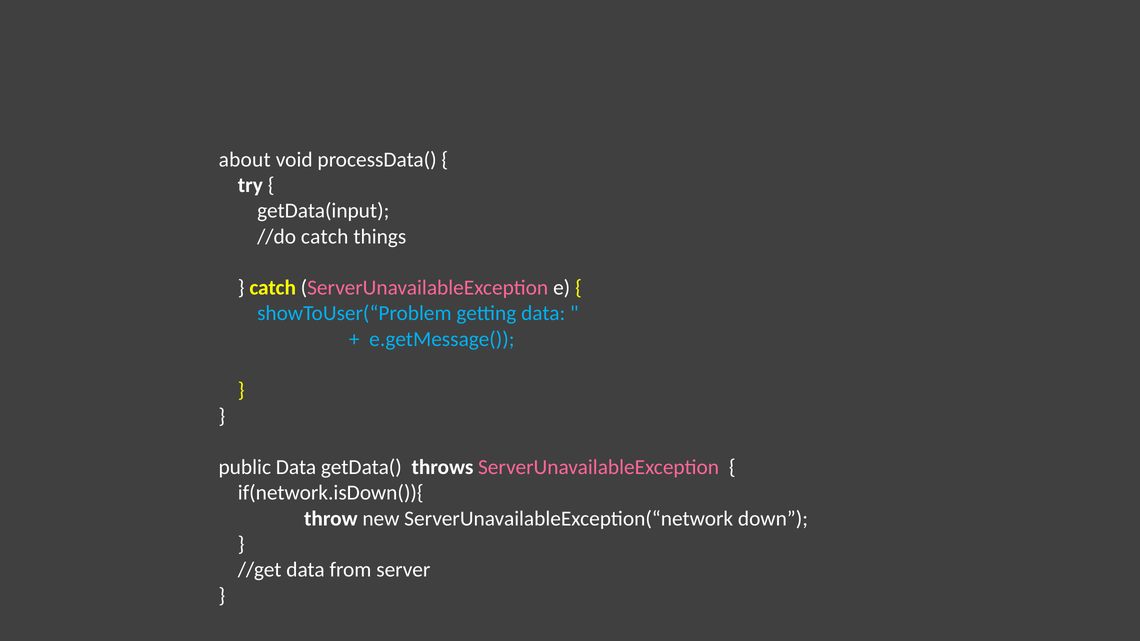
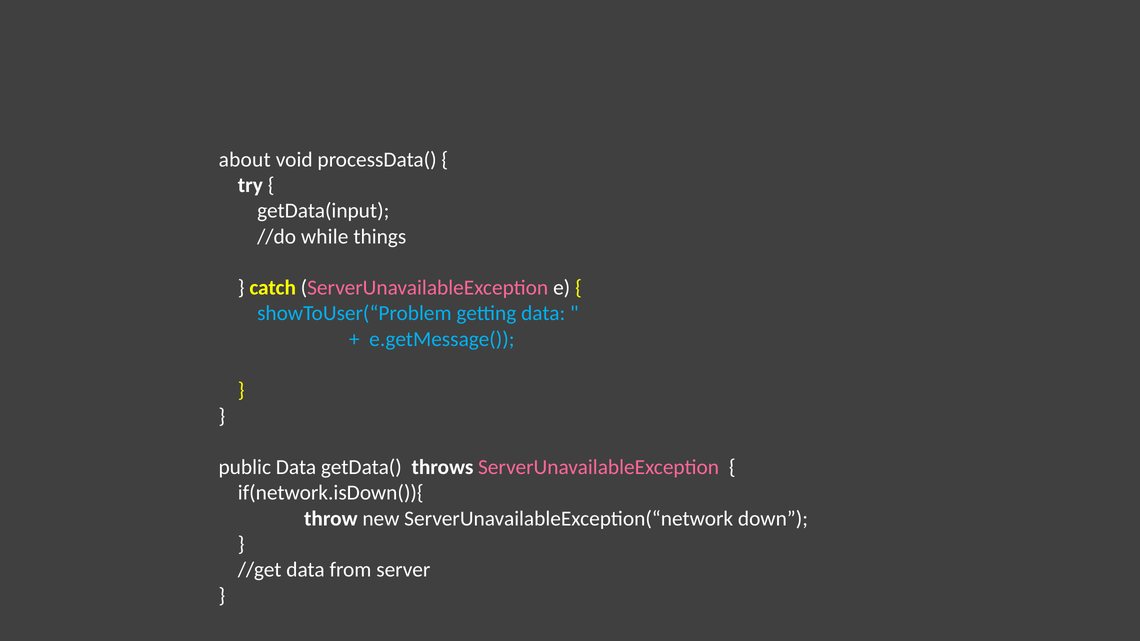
//do catch: catch -> while (325, 237)
